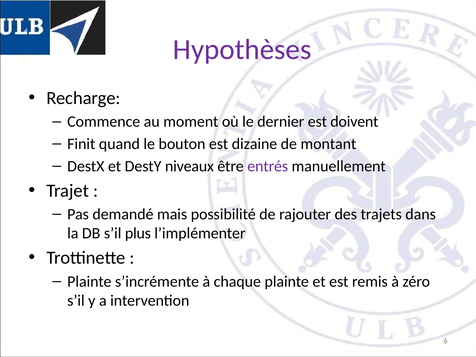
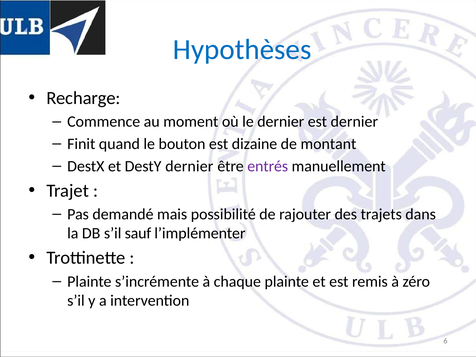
Hypothèses colour: purple -> blue (242, 50)
est doivent: doivent -> dernier (354, 122)
DestY niveaux: niveaux -> dernier (189, 166)
plus: plus -> sauf (138, 233)
